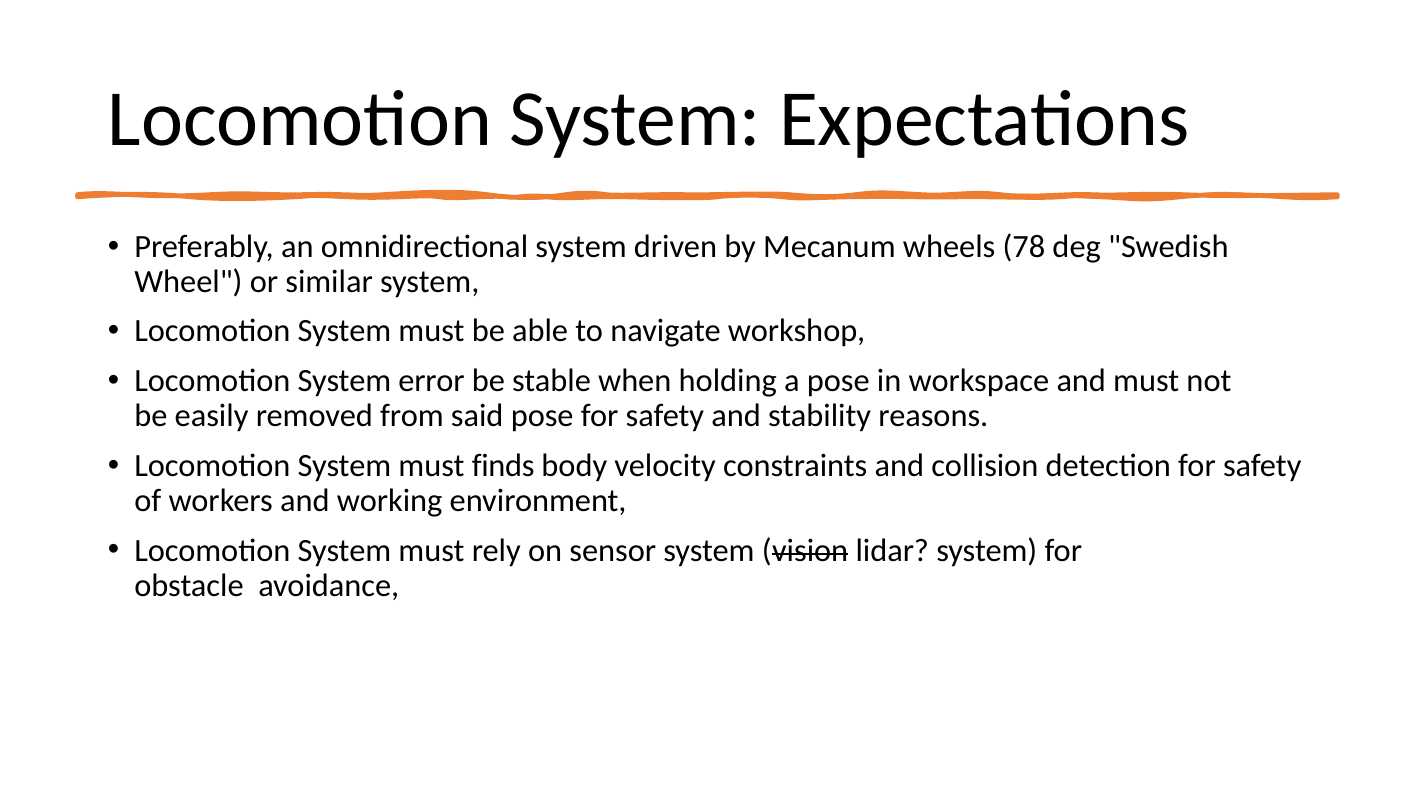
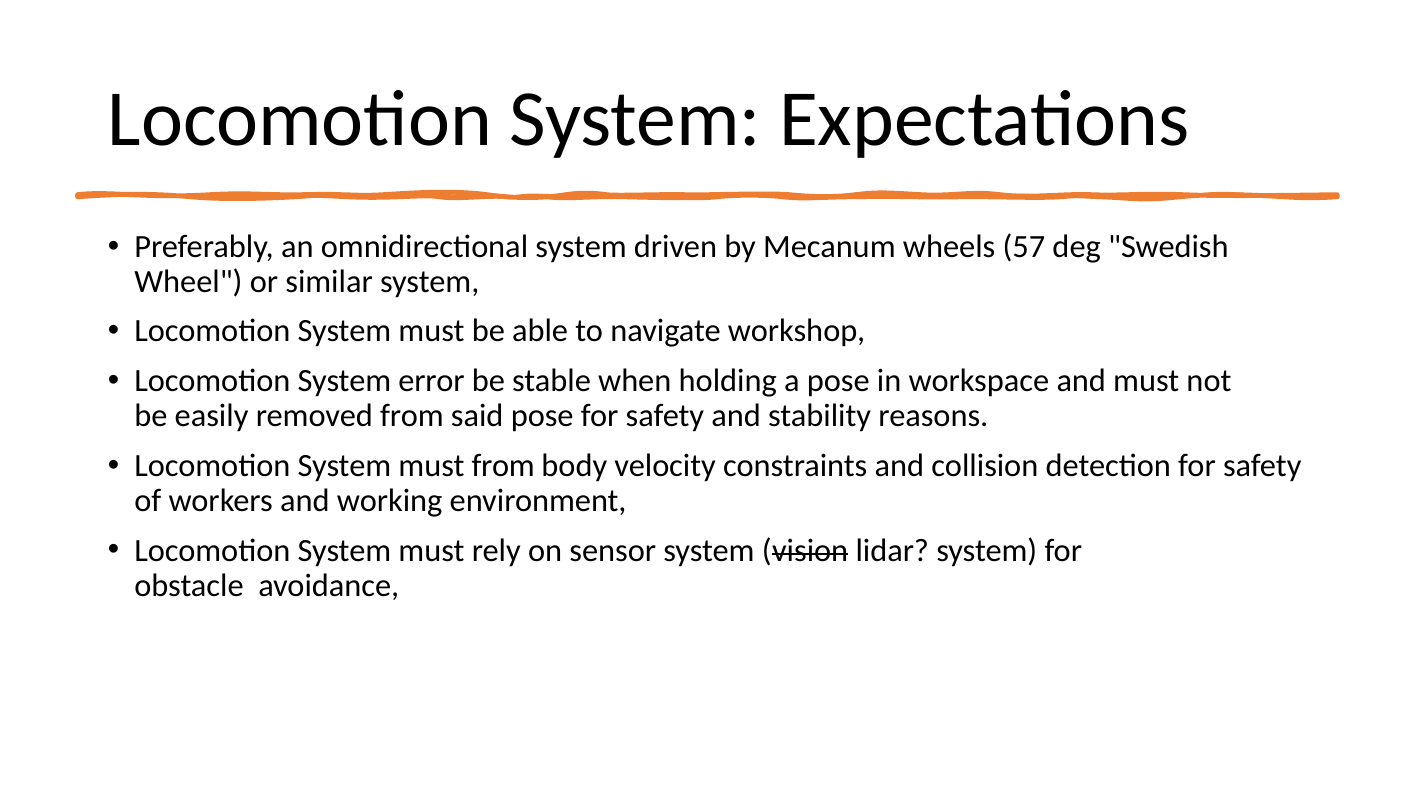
78: 78 -> 57 (1024, 247)
must finds: finds -> from (503, 466)
